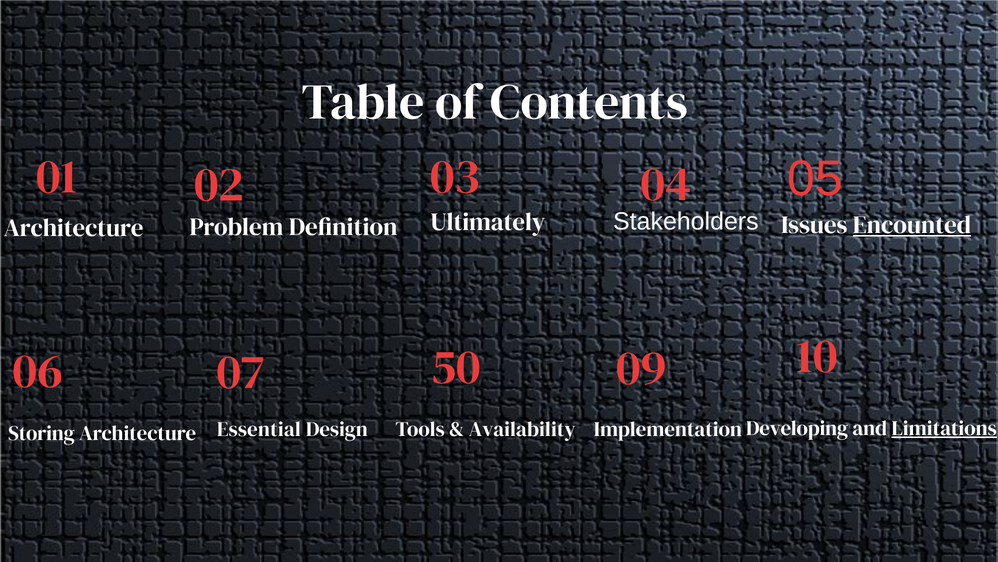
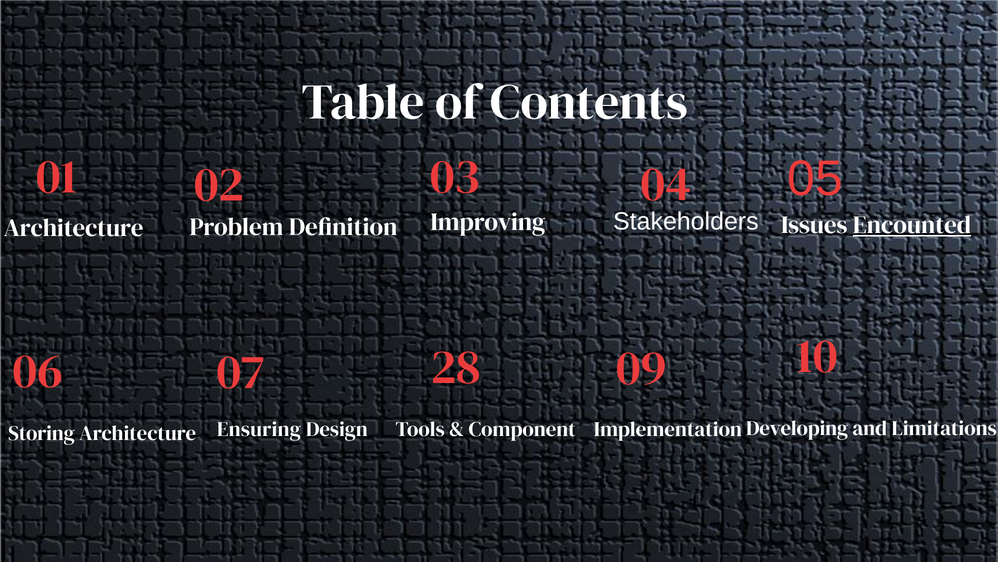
Ultimately: Ultimately -> Improving (488, 222)
50: 50 -> 28 (456, 367)
Limitations underline: present -> none (944, 428)
Availability: Availability -> Component (522, 429)
Essential: Essential -> Ensuring (259, 429)
